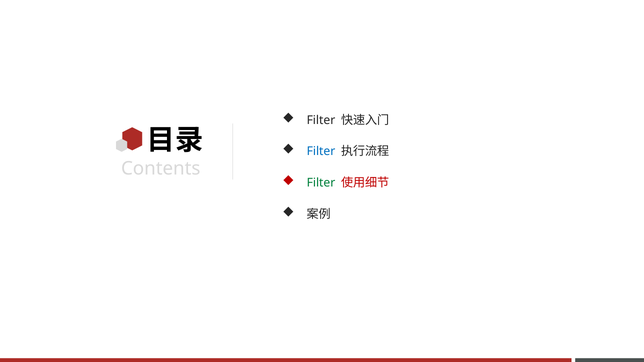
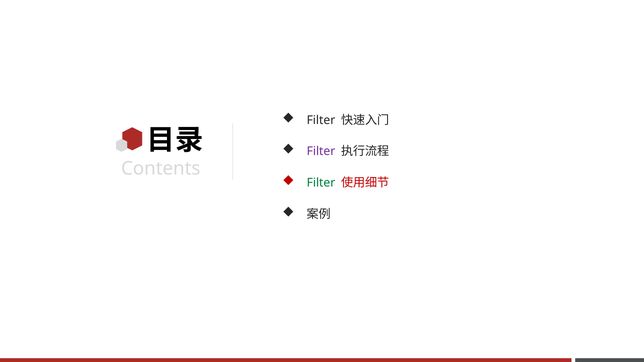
Filter colour: blue -> purple (321, 152)
